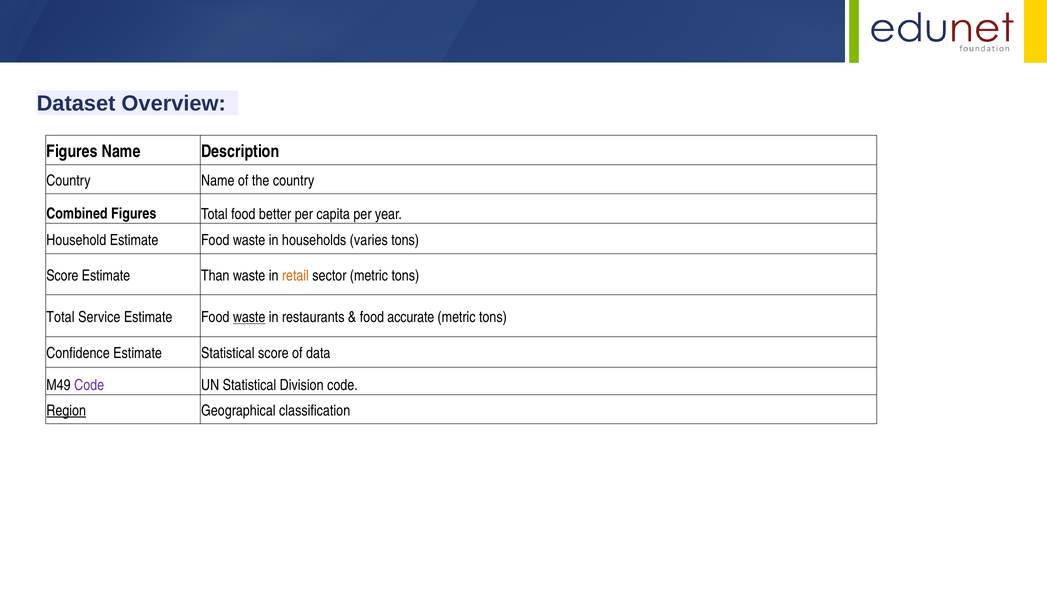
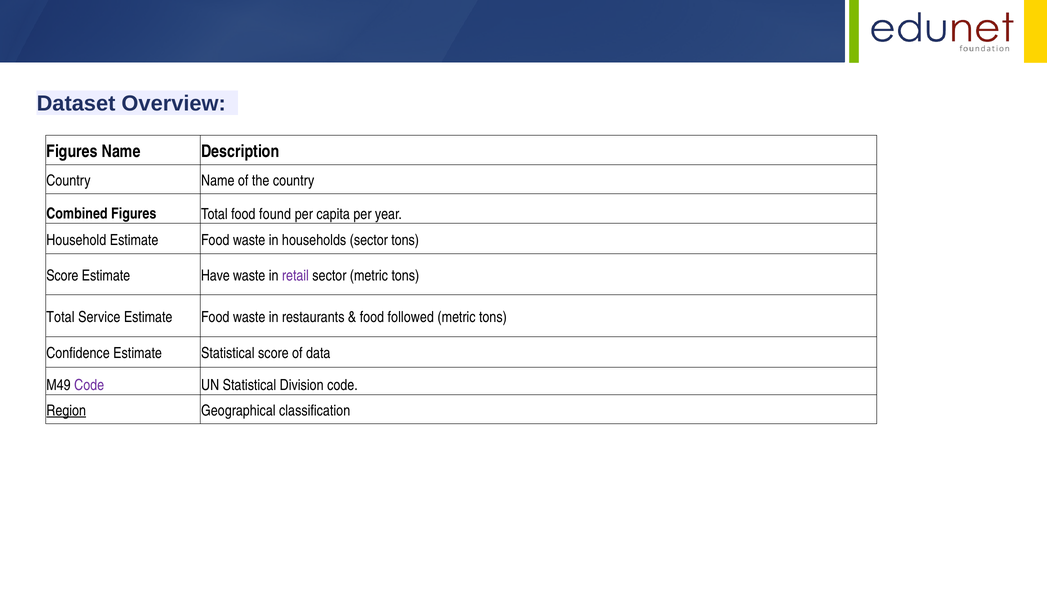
better: better -> found (275, 214)
households varies: varies -> sector (369, 240)
Than: Than -> Have (215, 276)
retail colour: orange -> purple (295, 276)
waste underline: present -> none (249, 317)
accurate: accurate -> followed (411, 317)
